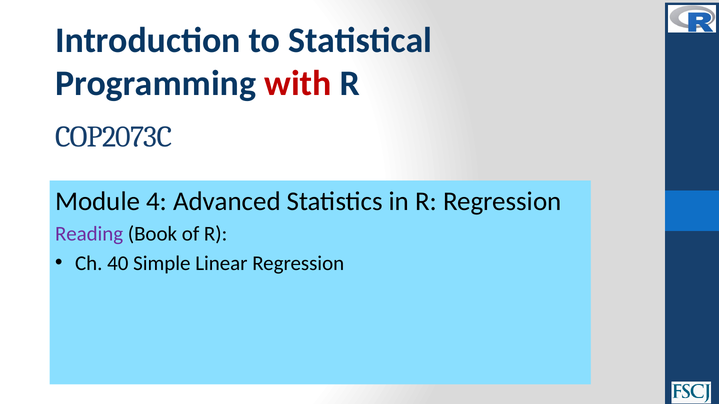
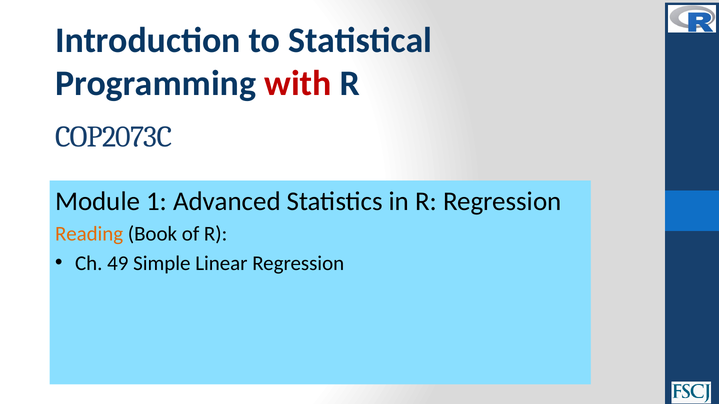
4: 4 -> 1 (157, 201)
Reading colour: purple -> orange (89, 234)
40: 40 -> 49 (118, 263)
